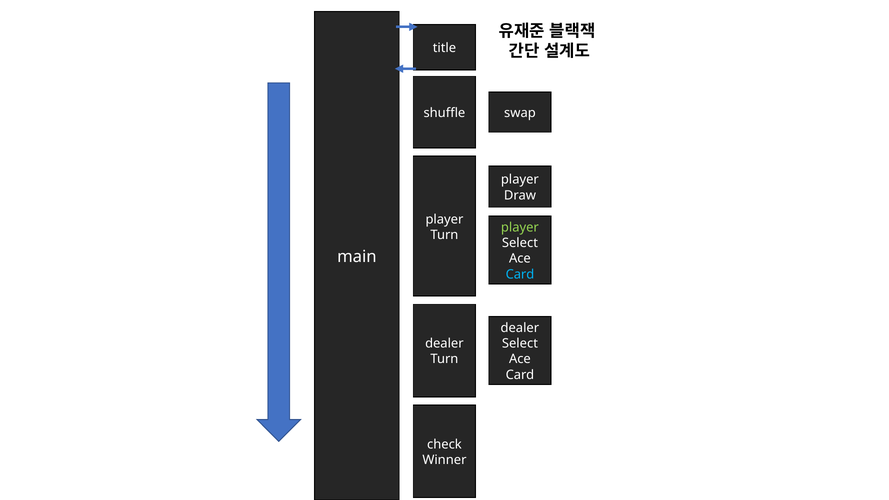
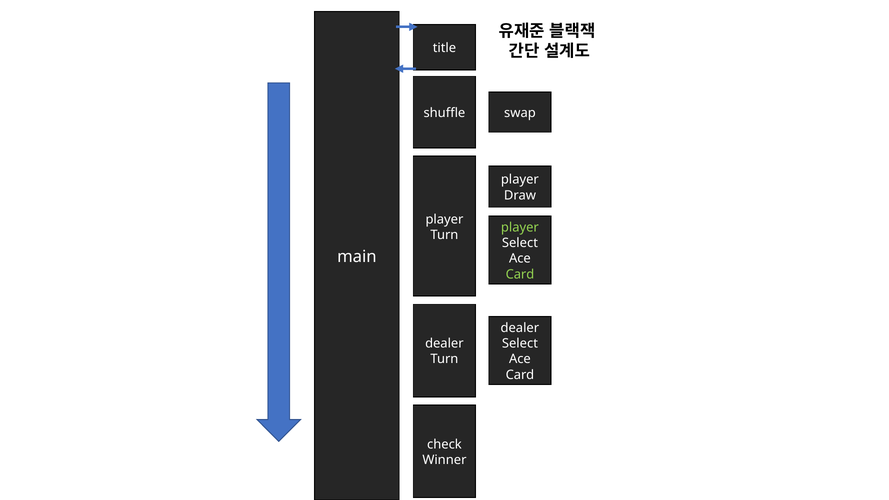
Card colour: light blue -> light green (520, 274)
